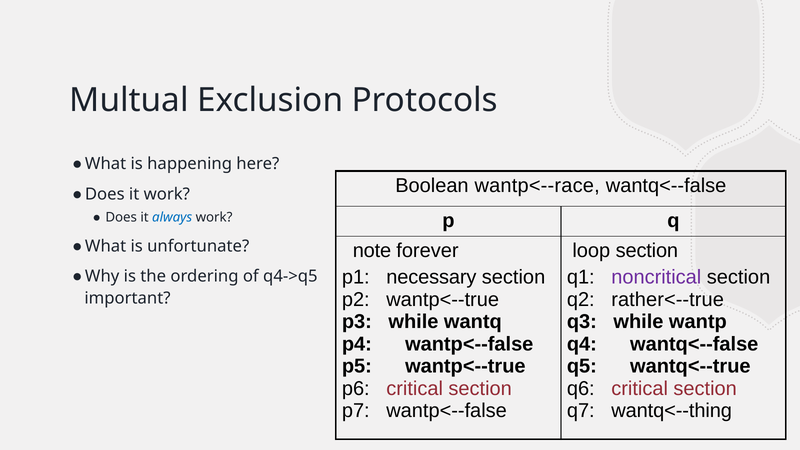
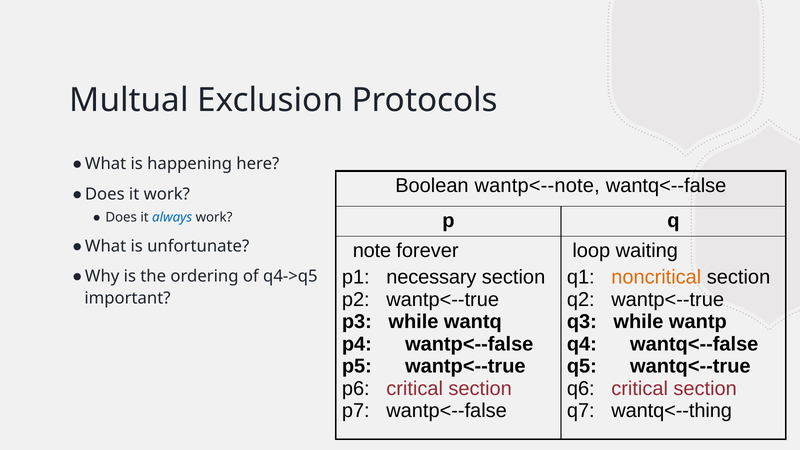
wantp<--race: wantp<--race -> wantp<--note (537, 186)
loop section: section -> waiting (647, 251)
noncritical colour: purple -> orange (656, 277)
q2 rather<--true: rather<--true -> wantp<--true (668, 299)
